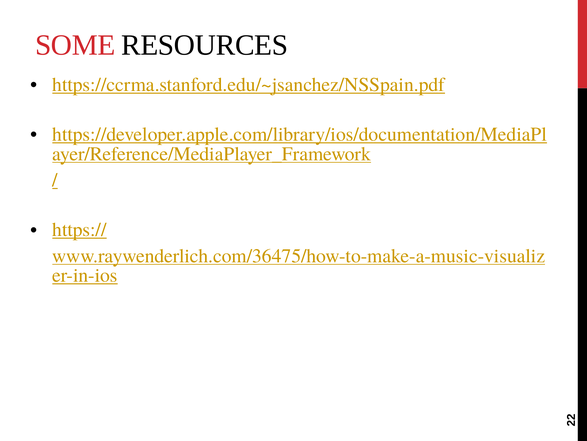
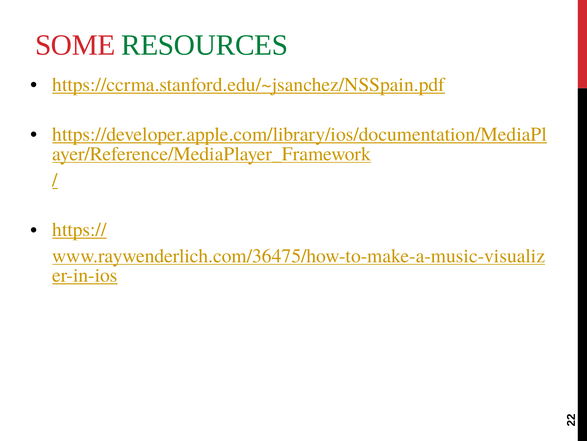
RESOURCES colour: black -> green (205, 45)
